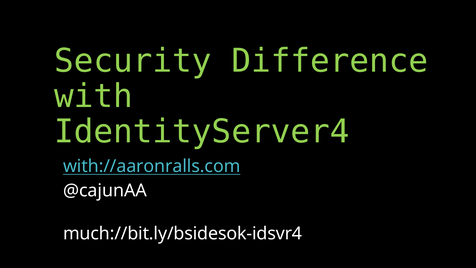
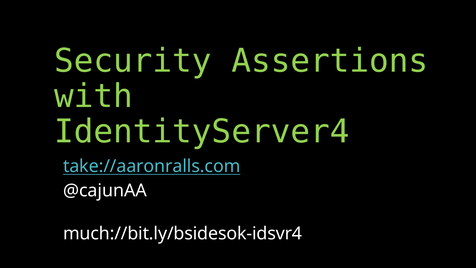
Difference: Difference -> Assertions (330, 61)
with://aaronralls.com: with://aaronralls.com -> take://aaronralls.com (152, 166)
